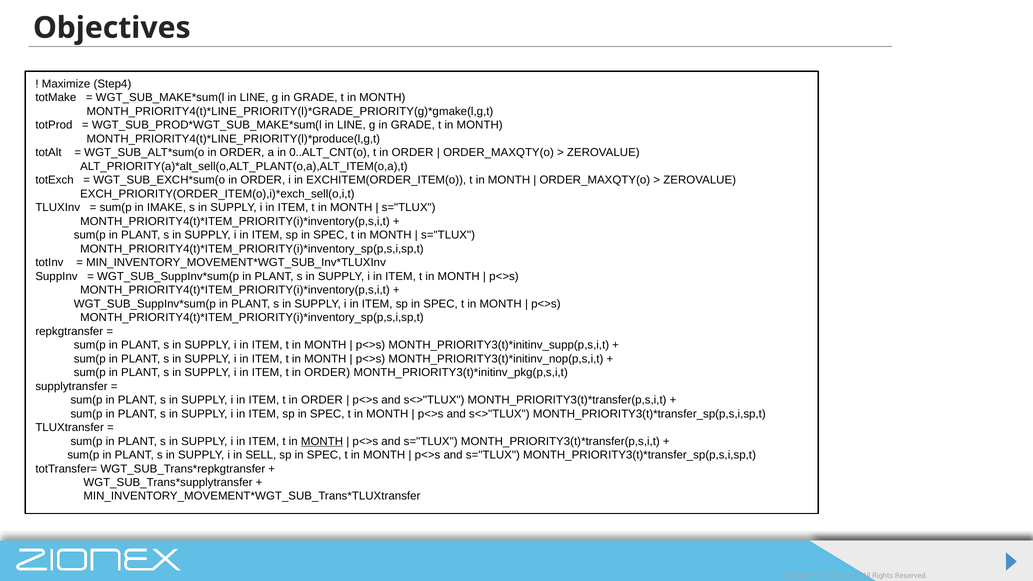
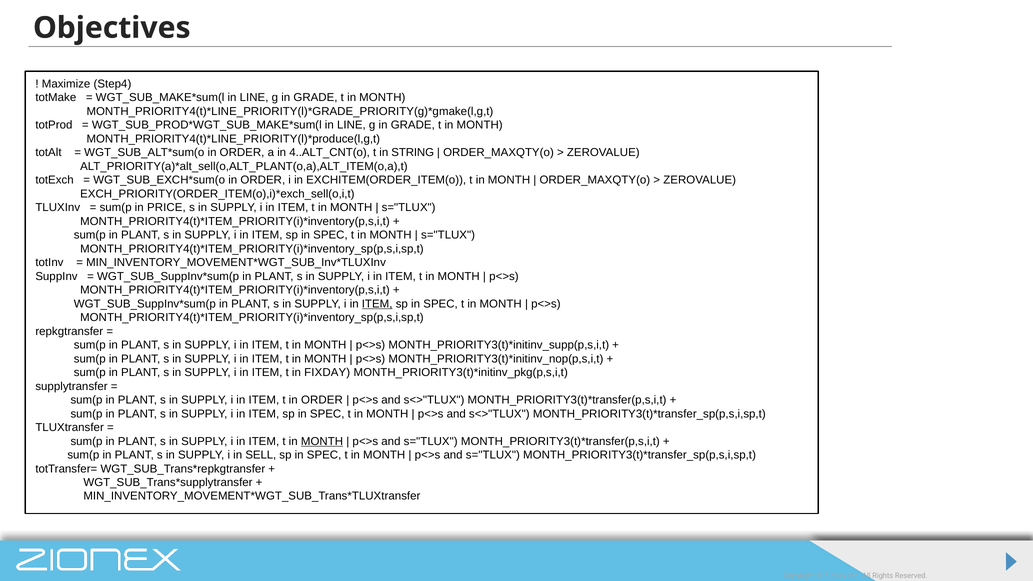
0..ALT_CNT(o: 0..ALT_CNT(o -> 4..ALT_CNT(o (330, 153)
ORDER: ORDER -> STRING (413, 153)
IMAKE: IMAKE -> PRICE (166, 208)
ITEM underline: none -> present (377, 304)
ORDER: ORDER -> FIXDAY (327, 373)
